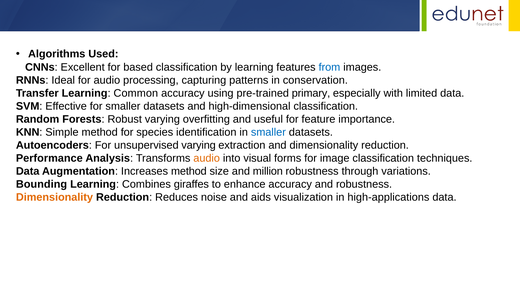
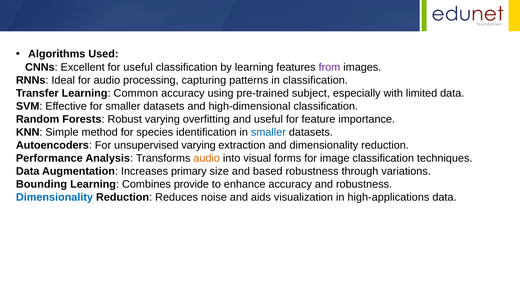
for based: based -> useful (138, 67)
from colour: blue -> purple (329, 67)
in conservation: conservation -> classification (315, 80)
primary: primary -> subject (311, 93)
Increases method: method -> primary (189, 171)
million: million -> based (268, 171)
giraffes: giraffes -> provide (191, 184)
Dimensionality colour: orange -> blue (54, 197)
